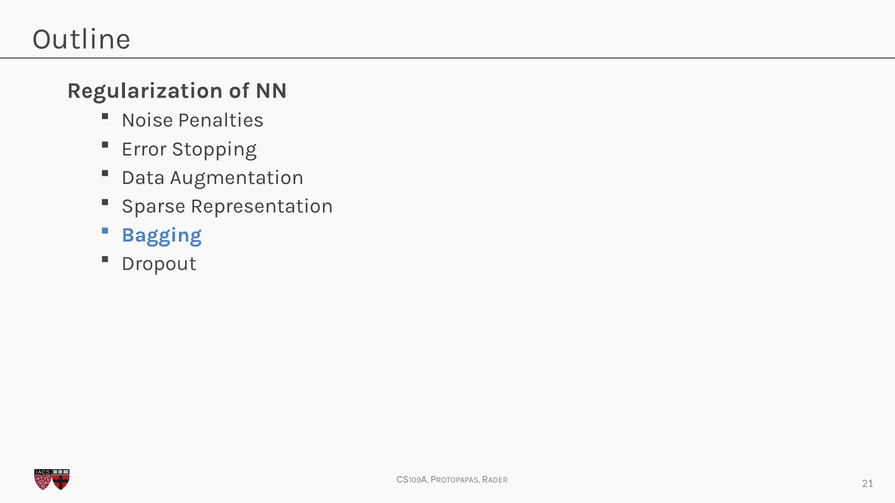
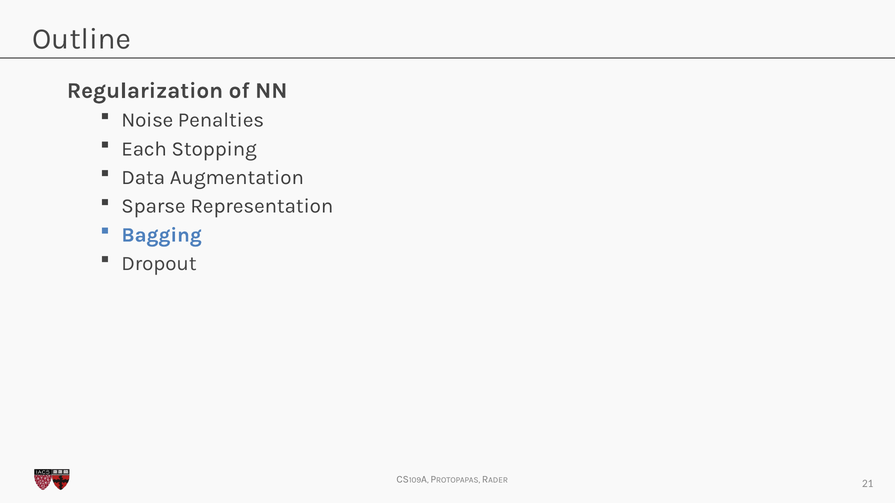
Error: Error -> Each (144, 149)
